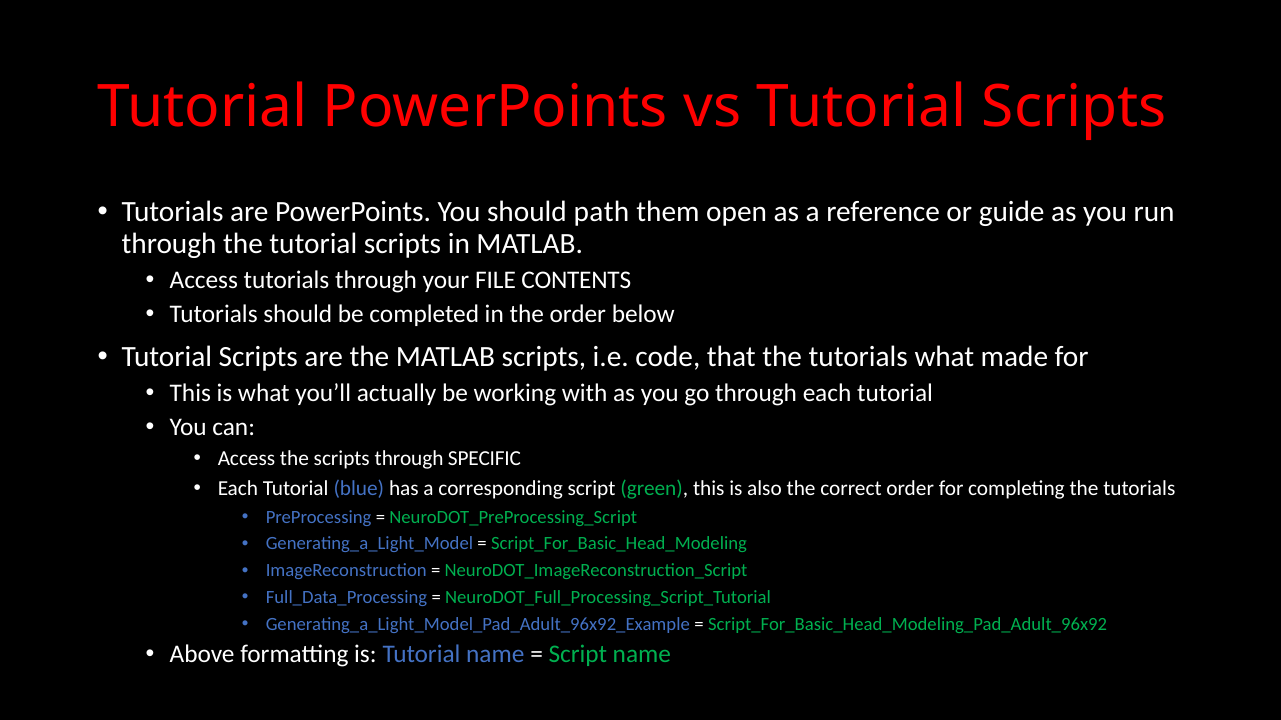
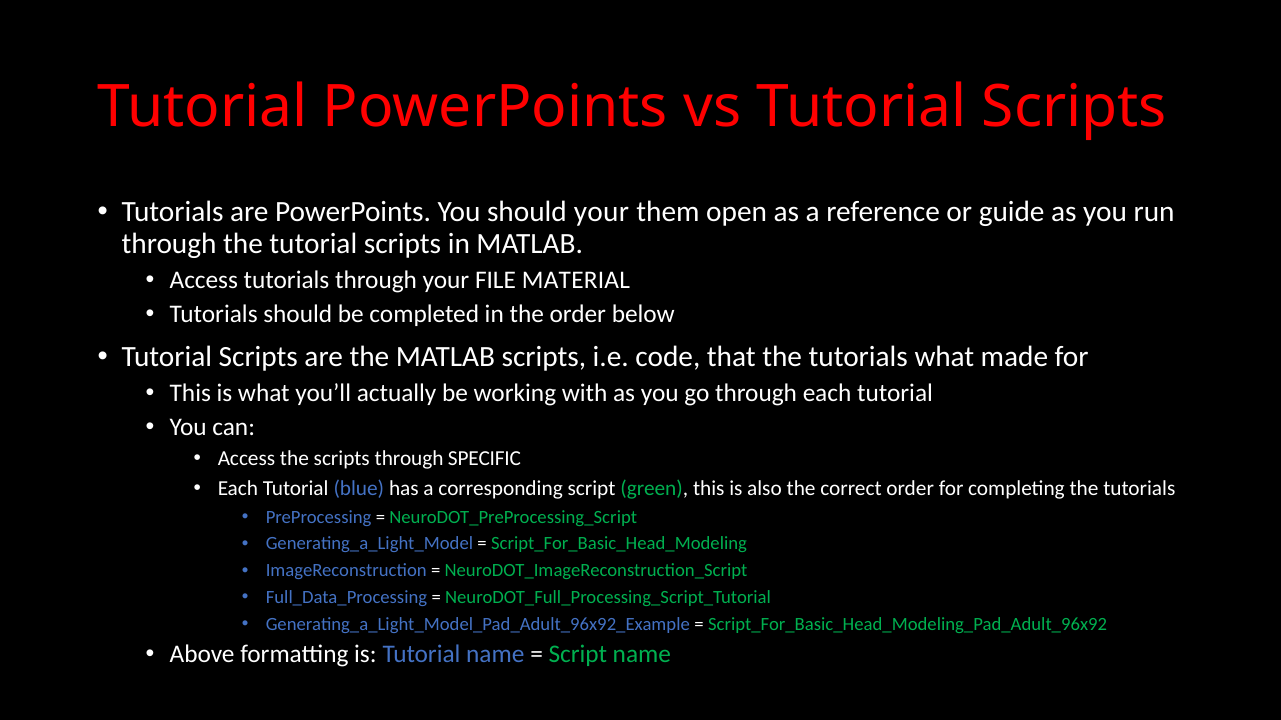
should path: path -> your (601, 212)
CONTENTS: CONTENTS -> MATERIAL (576, 280)
